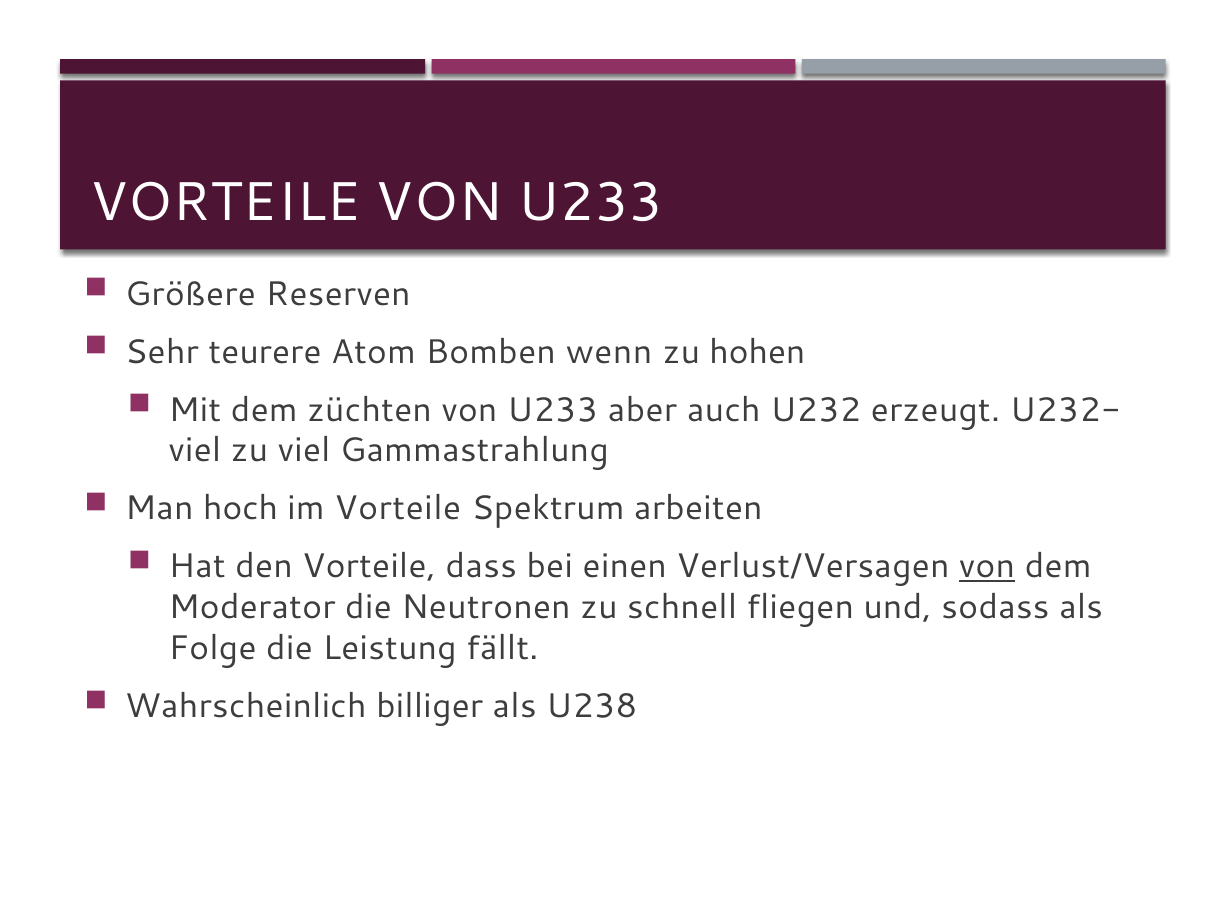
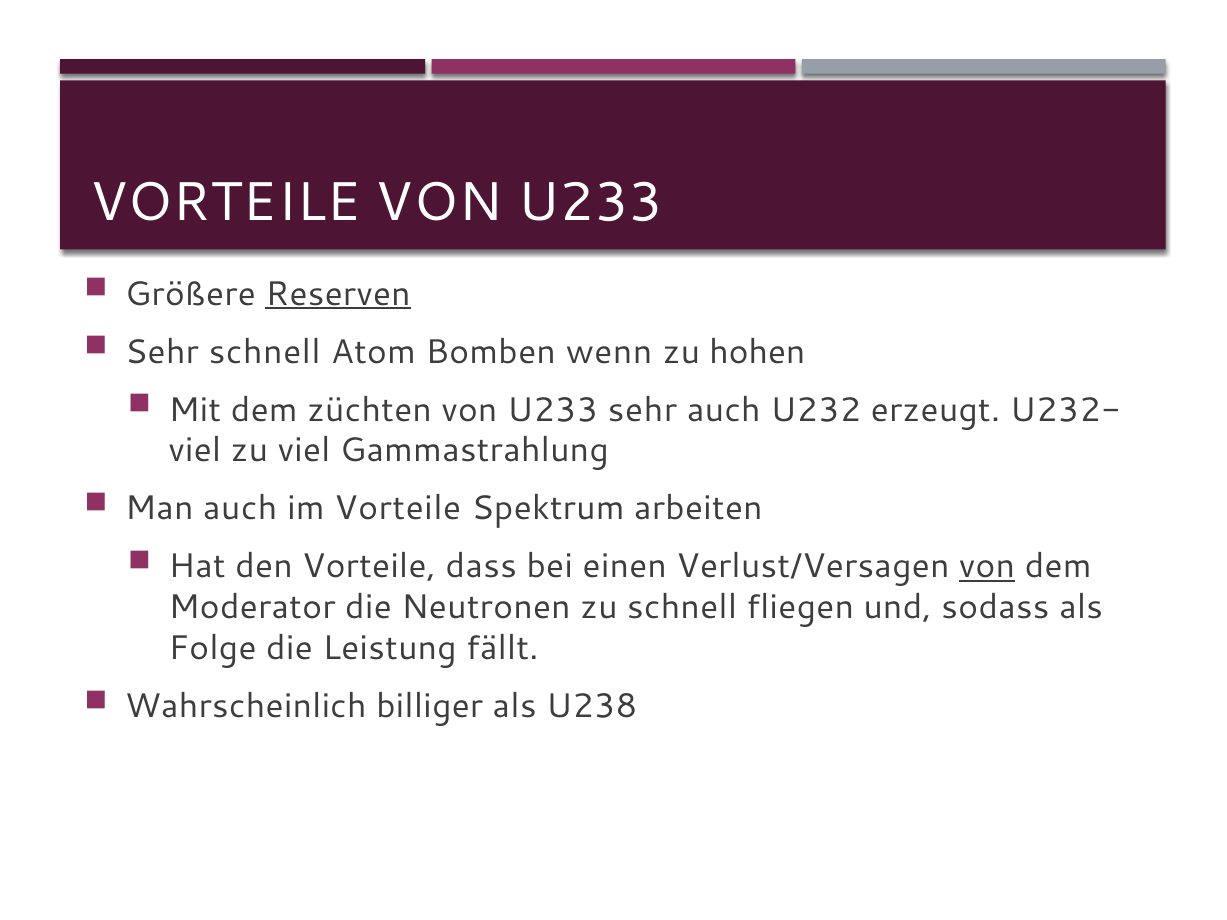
Reserven underline: none -> present (338, 294)
Sehr teurere: teurere -> schnell (265, 352)
U233 aber: aber -> sehr (642, 410)
Man hoch: hoch -> auch (240, 509)
